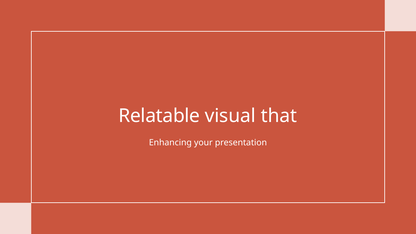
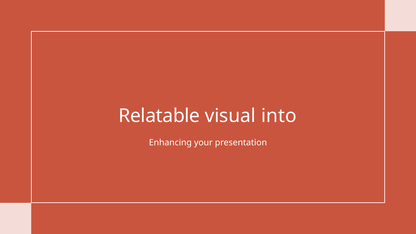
that: that -> into (279, 116)
